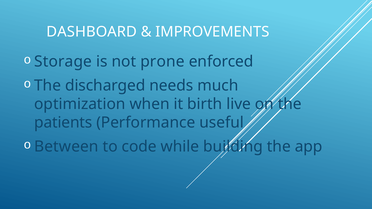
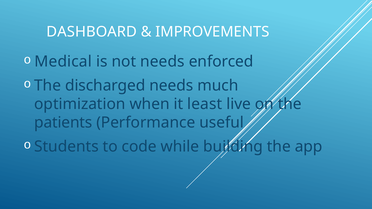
Storage: Storage -> Medical (63, 61)
not prone: prone -> needs (162, 61)
birth: birth -> least (205, 104)
Between: Between -> Students (66, 147)
